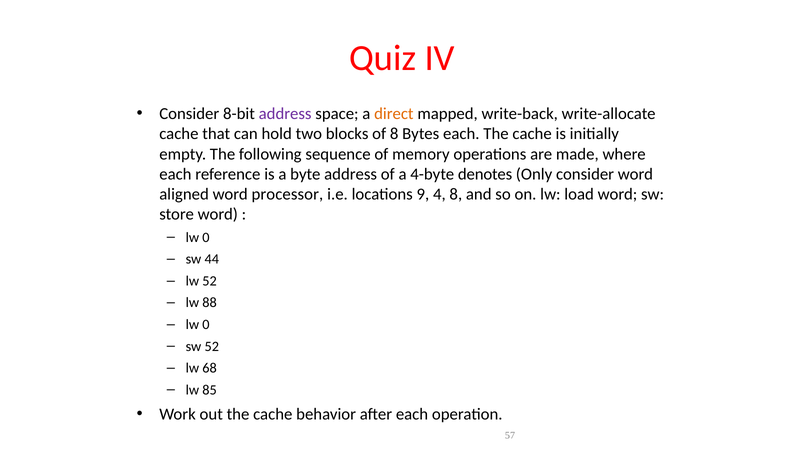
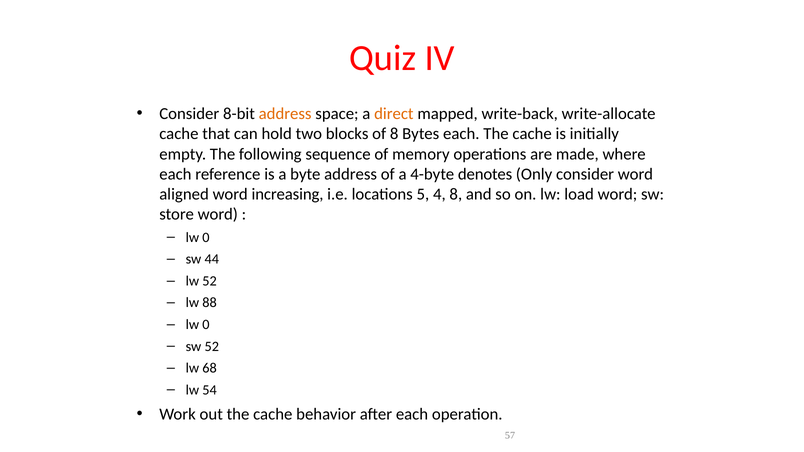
address colour: purple -> orange (285, 114)
processor: processor -> increasing (288, 194)
9: 9 -> 5 (423, 194)
85: 85 -> 54 (210, 390)
